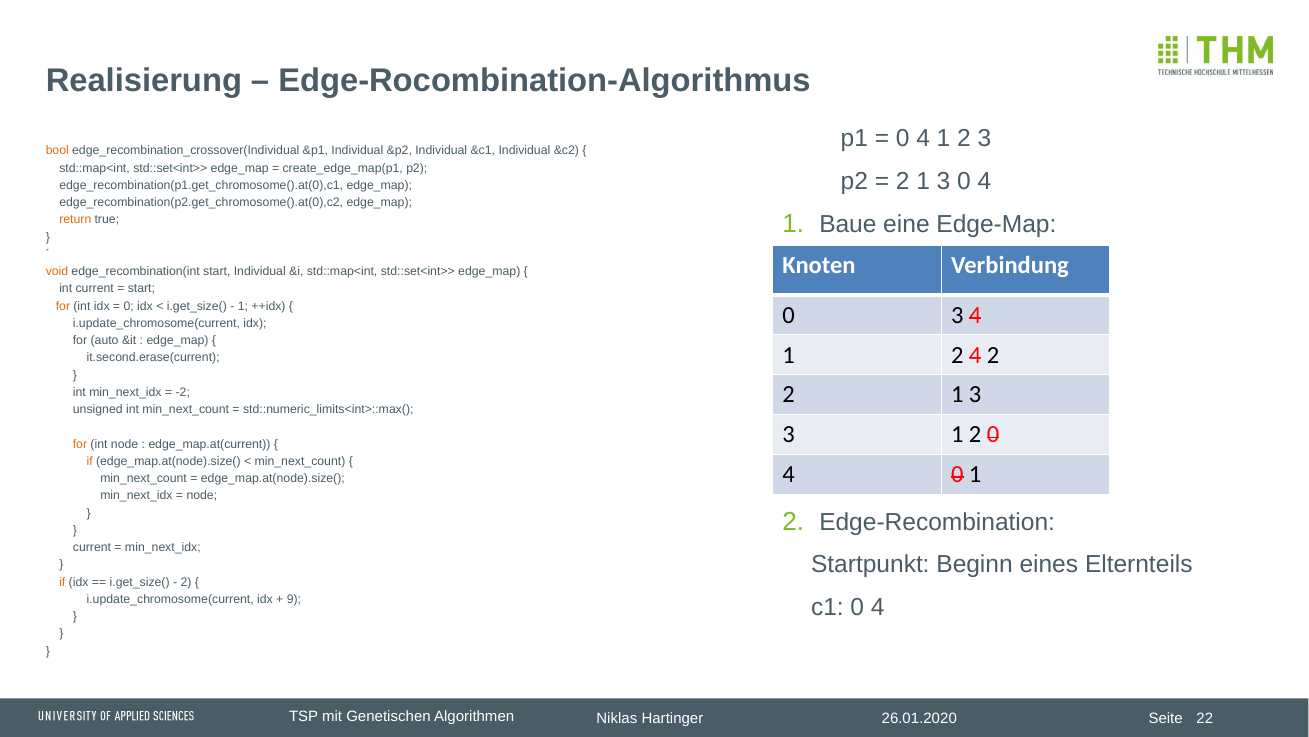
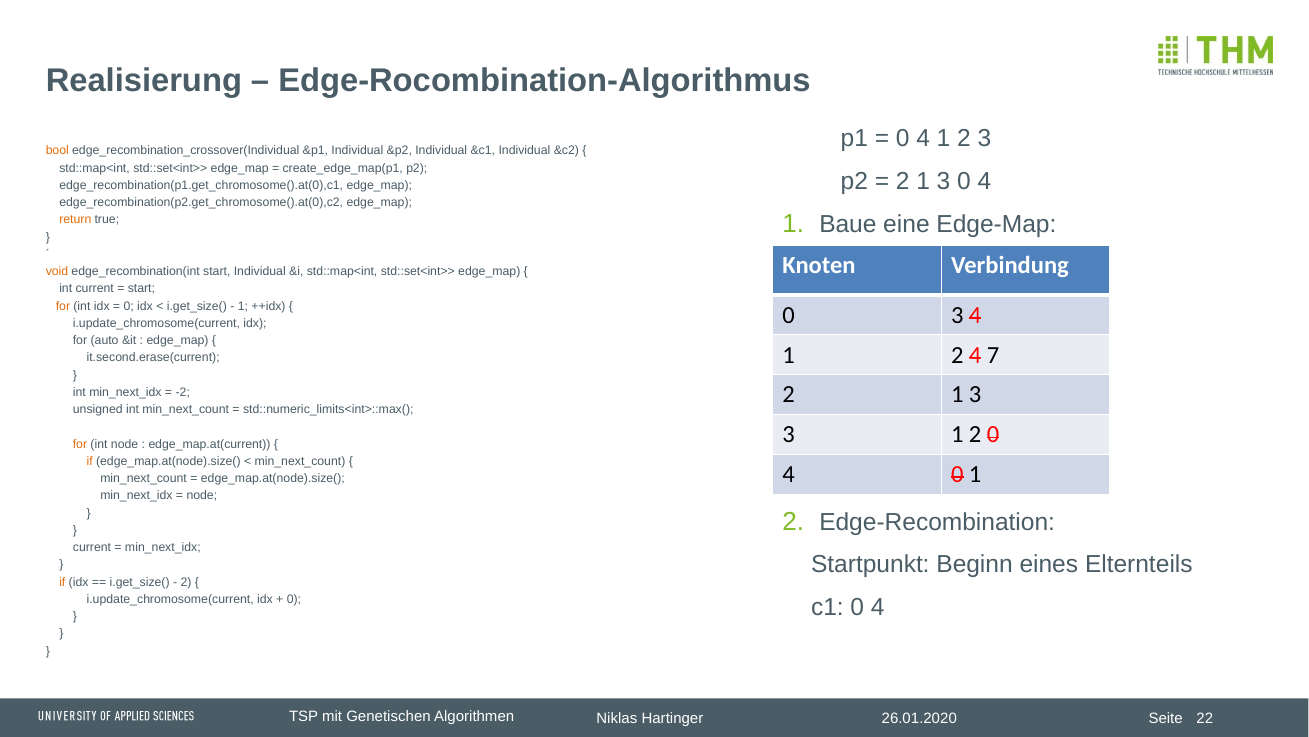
4 2: 2 -> 7 (993, 355)
9: 9 -> 0 (294, 599)
